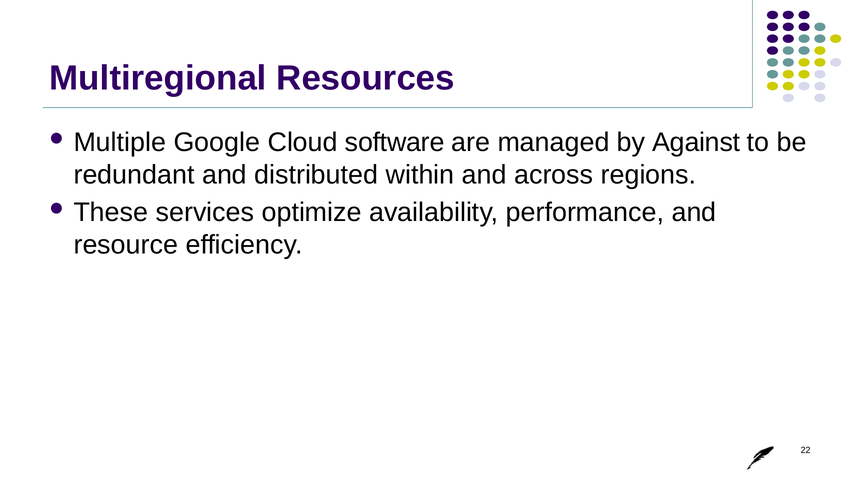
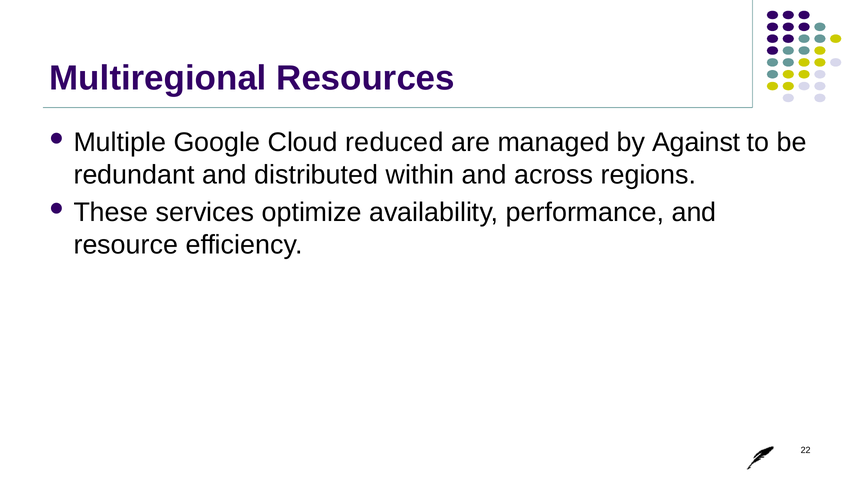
software: software -> reduced (394, 143)
